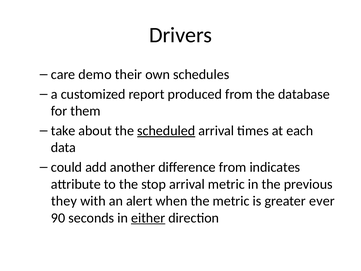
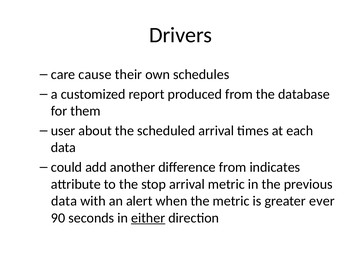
demo: demo -> cause (95, 74)
take: take -> user (63, 131)
scheduled underline: present -> none (166, 131)
they: they -> data (64, 201)
